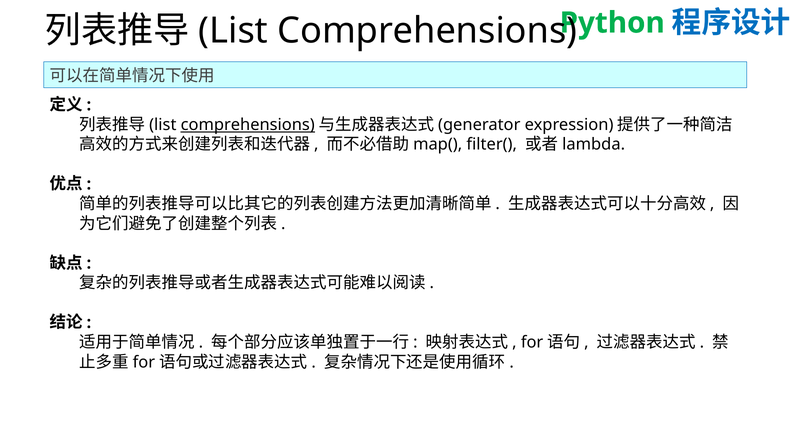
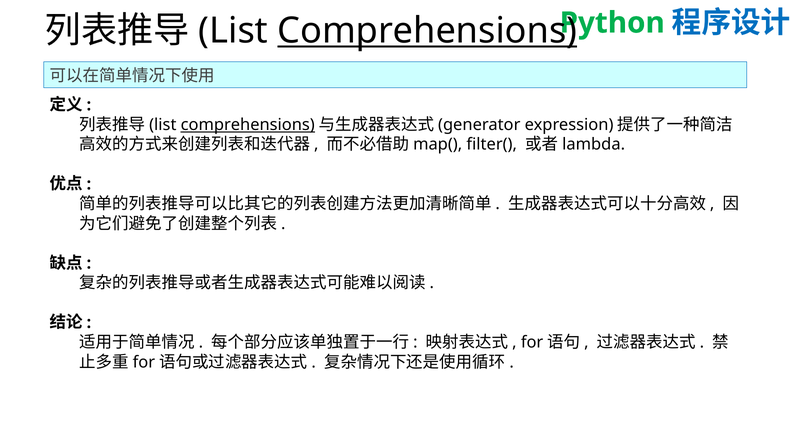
Comprehensions underline: none -> present (427, 31)
